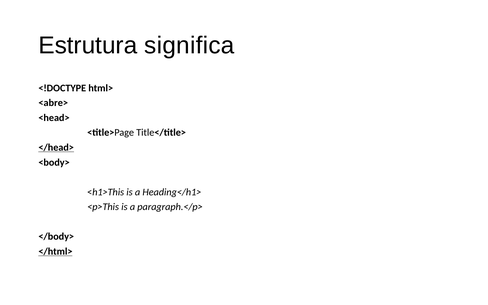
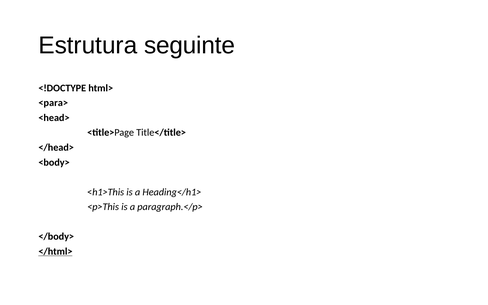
significa: significa -> seguinte (190, 46)
<abre>: <abre> -> <para> (53, 103)
</head> underline: present -> none (56, 147)
